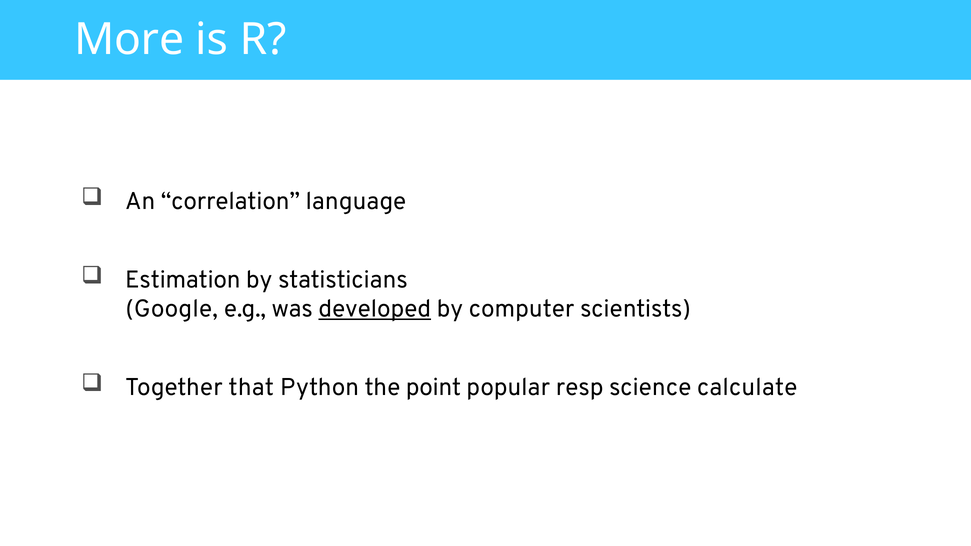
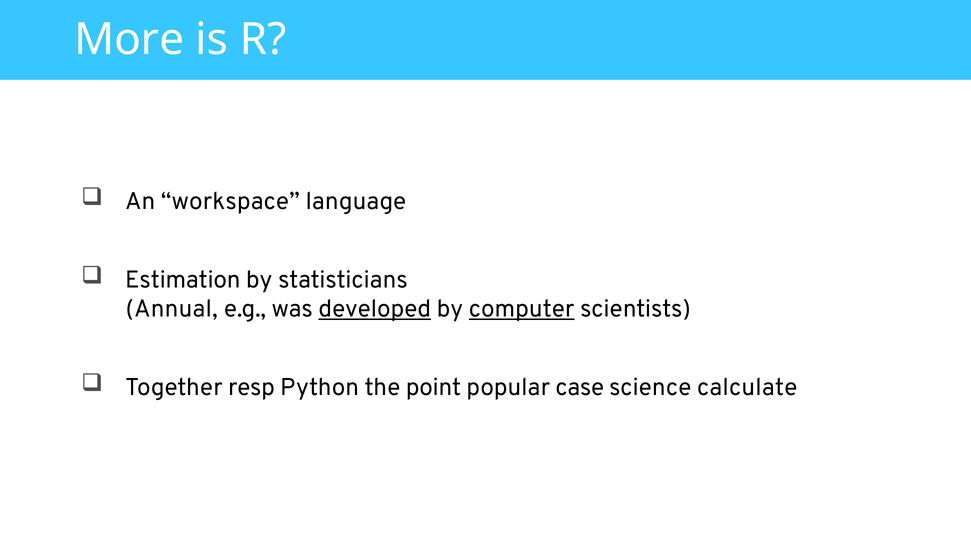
correlation: correlation -> workspace (230, 201)
Google: Google -> Annual (172, 309)
computer underline: none -> present (522, 309)
that: that -> resp (251, 387)
resp: resp -> case (580, 387)
